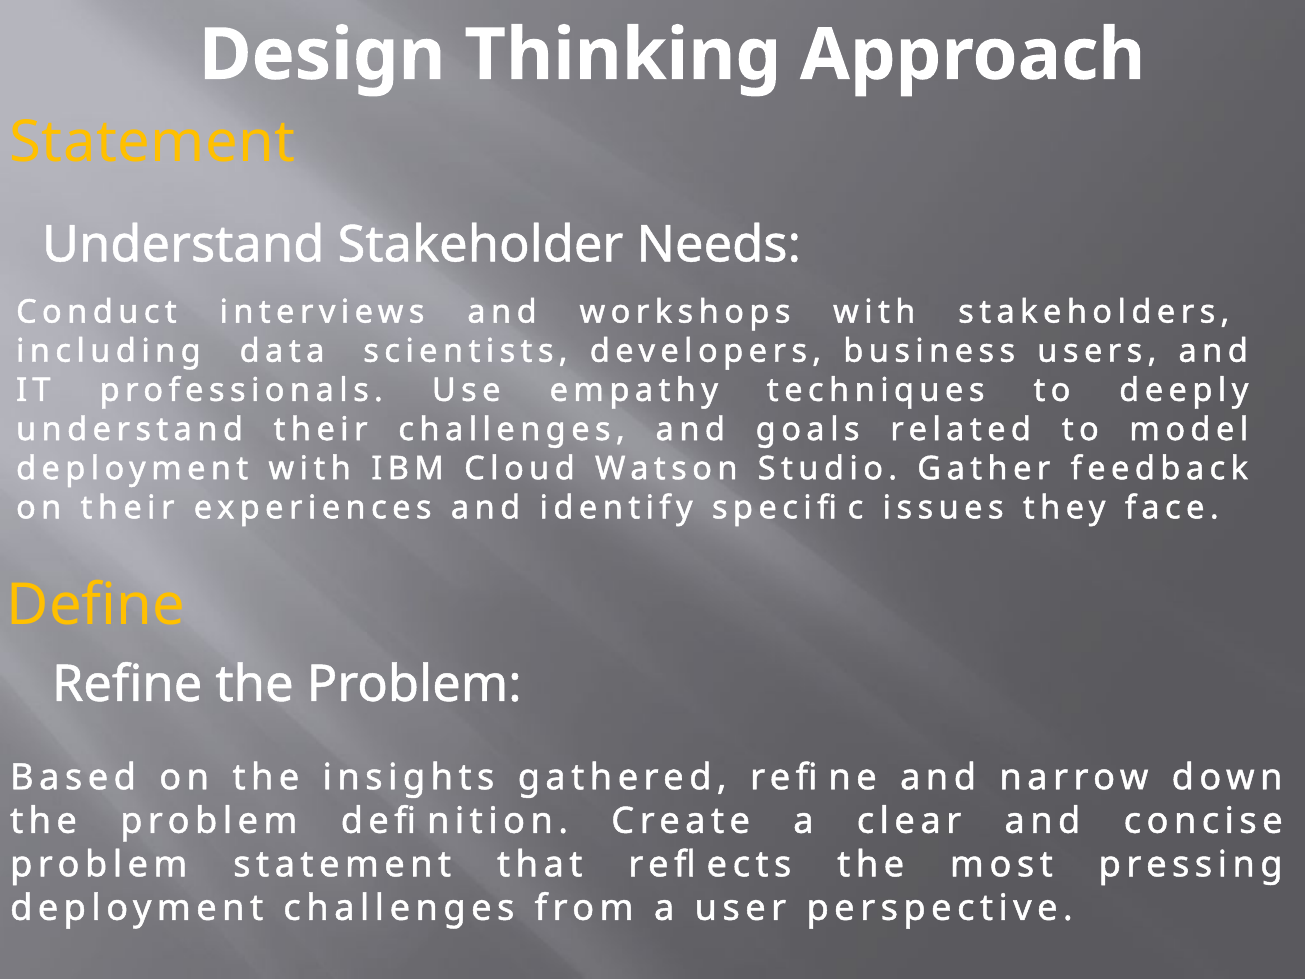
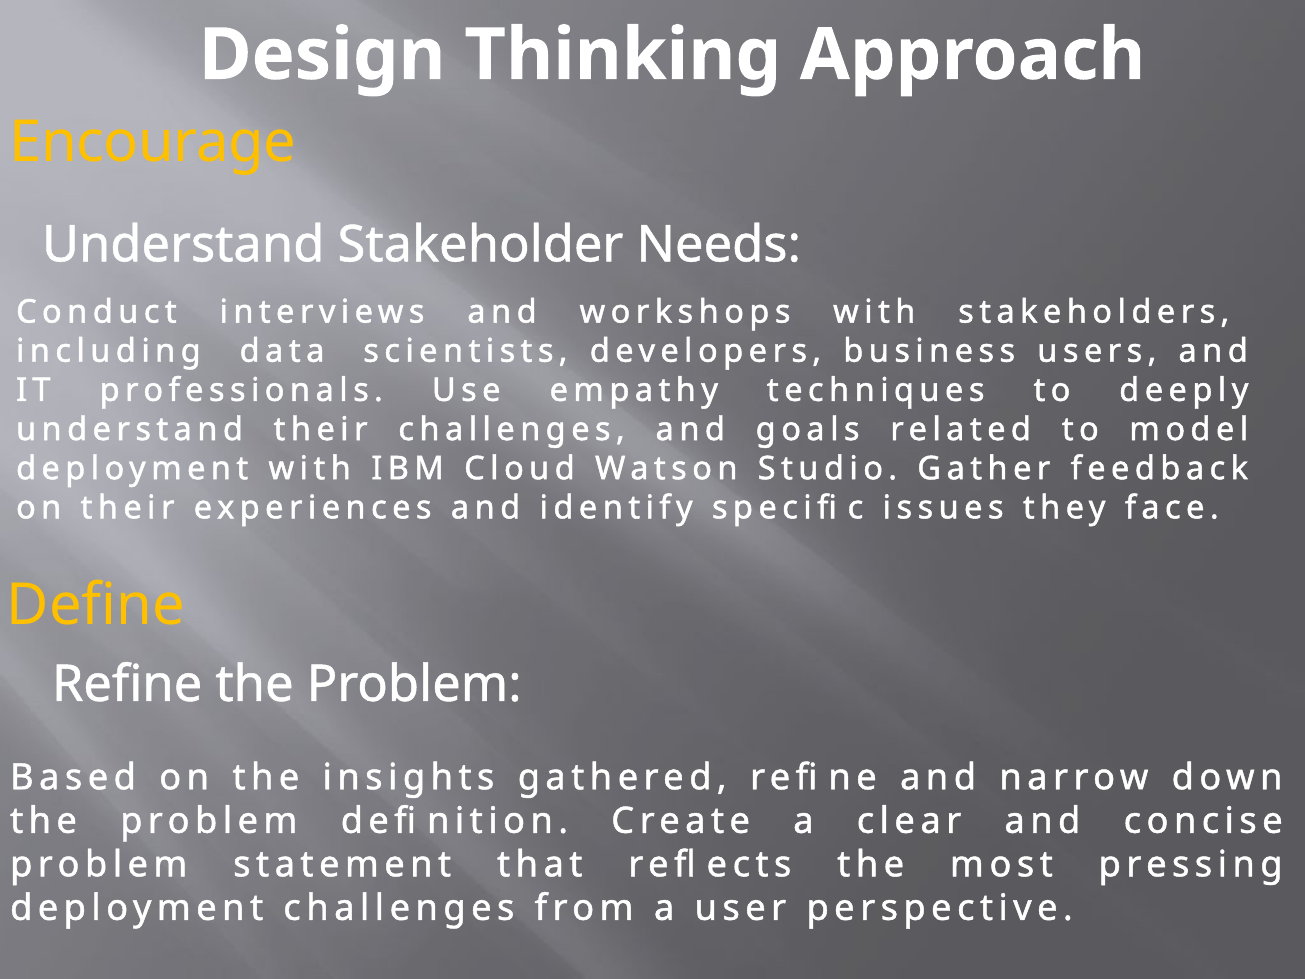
Statement: Statement -> Encourage (153, 143)
